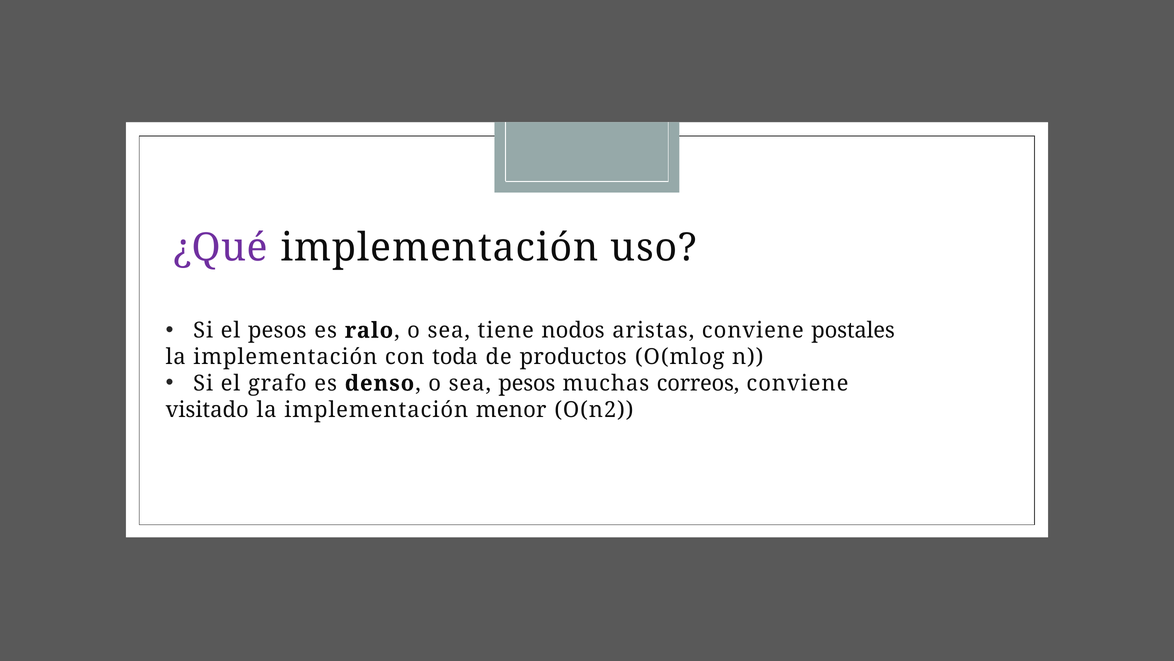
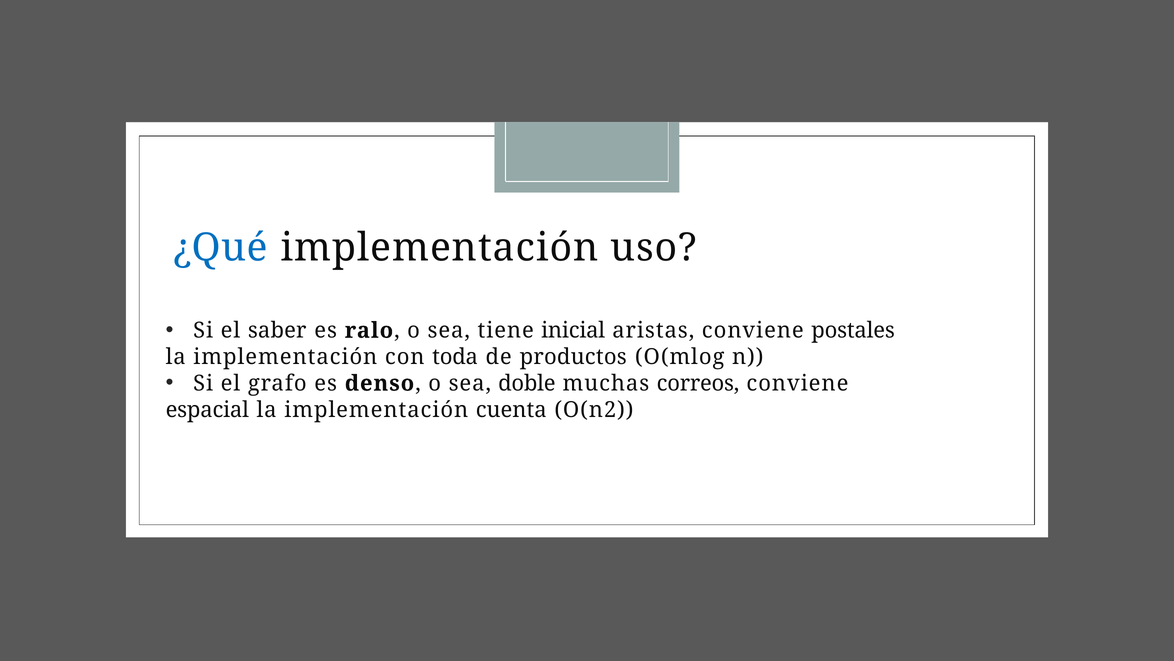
¿Qué colour: purple -> blue (220, 248)
el pesos: pesos -> saber (277, 330)
nodos: nodos -> inicial (573, 330)
sea pesos: pesos -> doble (527, 383)
visitado: visitado -> espacial (207, 409)
menor: menor -> cuenta (511, 409)
